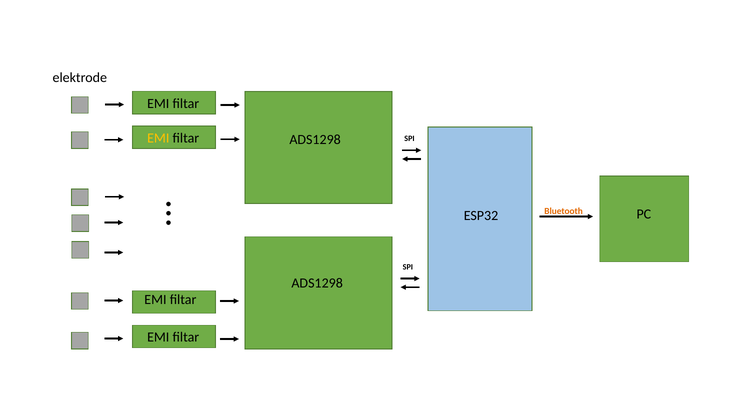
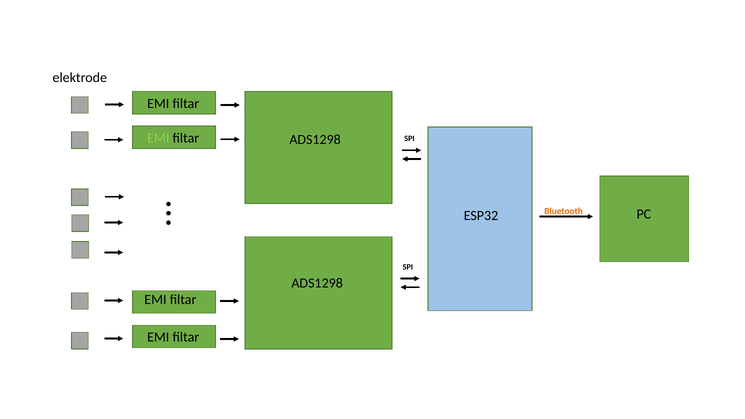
EMI colour: yellow -> light green (158, 138)
